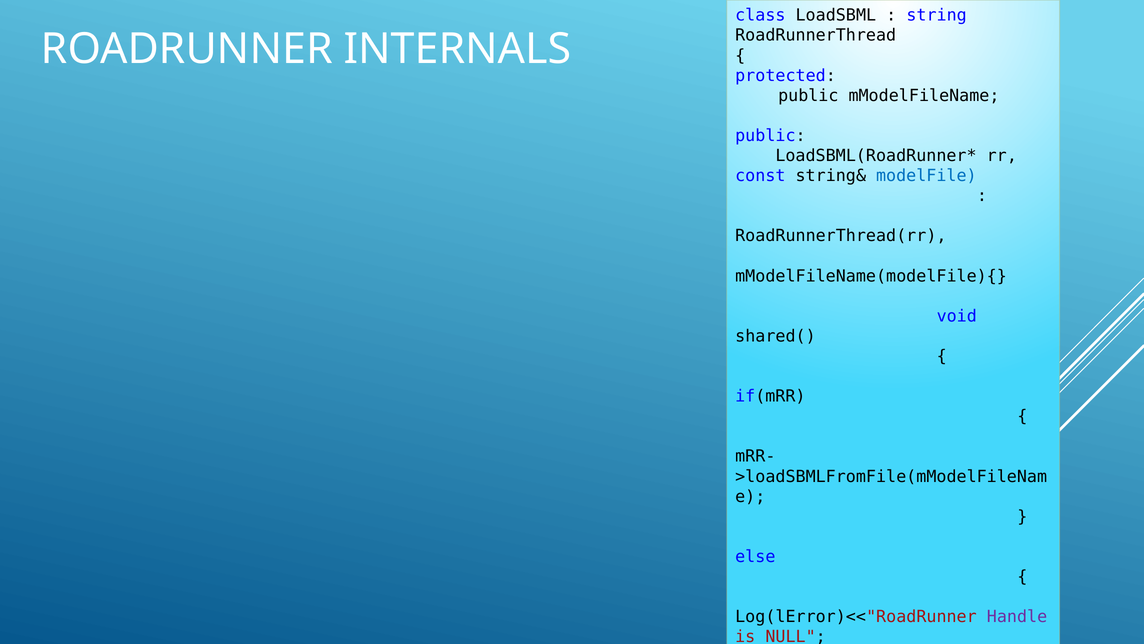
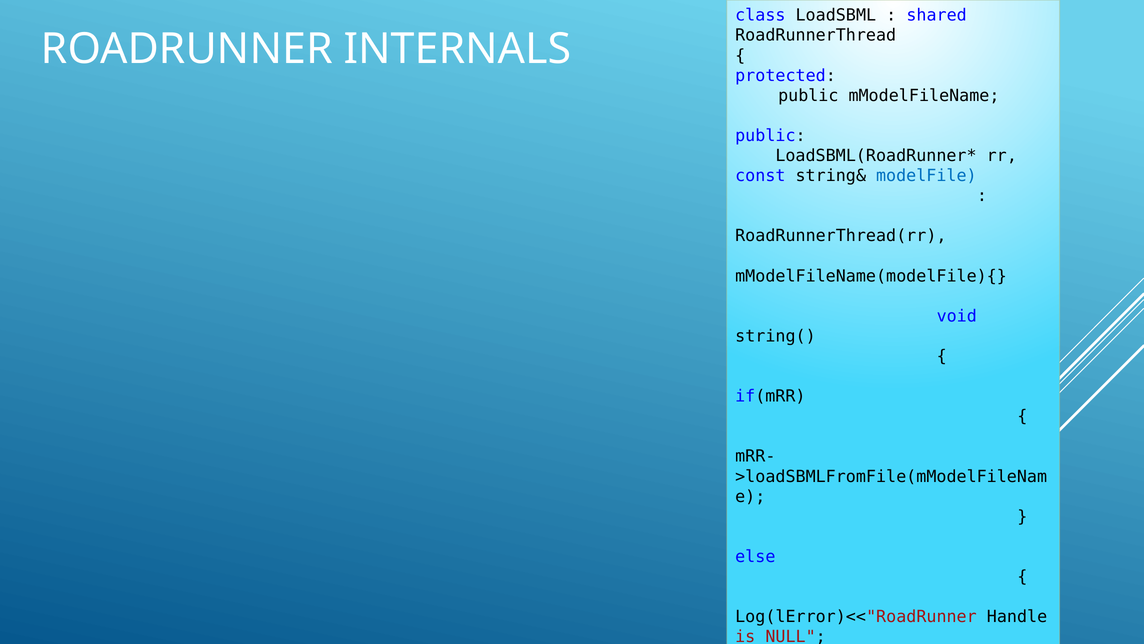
string: string -> shared (937, 15)
shared(: shared( -> string( (775, 336)
Handle colour: purple -> black (1017, 616)
